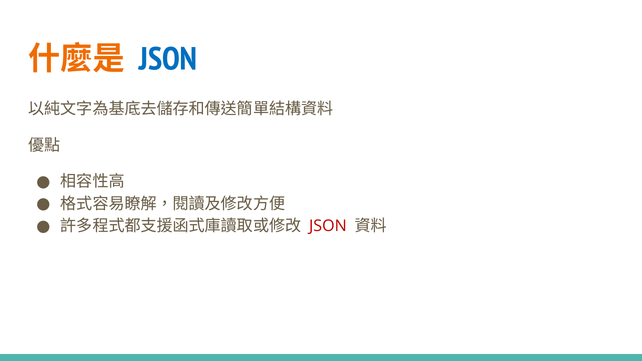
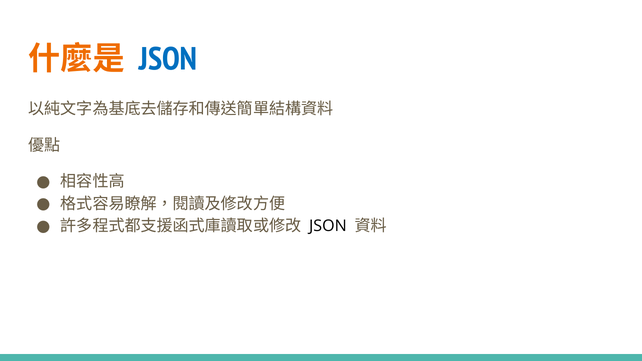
JSON colour: red -> black (328, 226)
